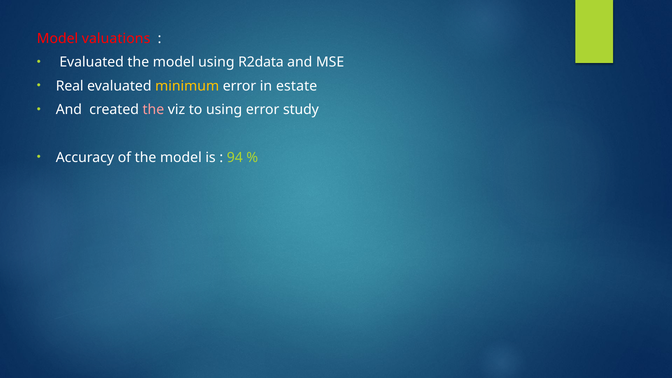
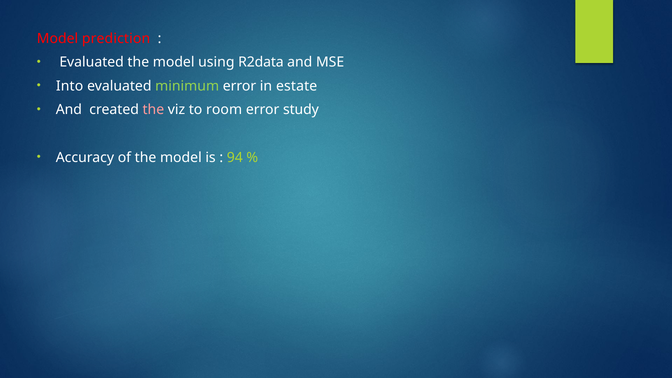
valuations: valuations -> prediction (116, 38)
Real: Real -> Into (70, 86)
minimum colour: yellow -> light green (187, 86)
to using: using -> room (224, 110)
